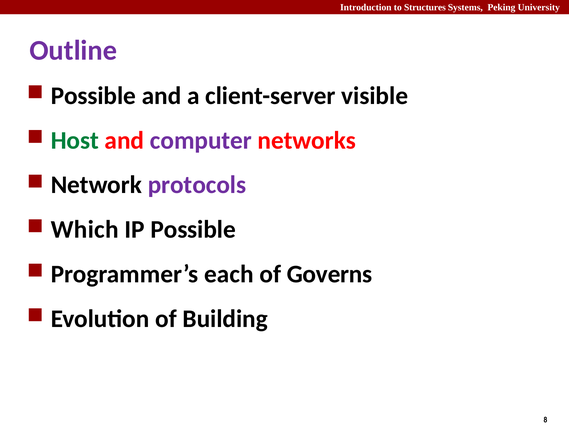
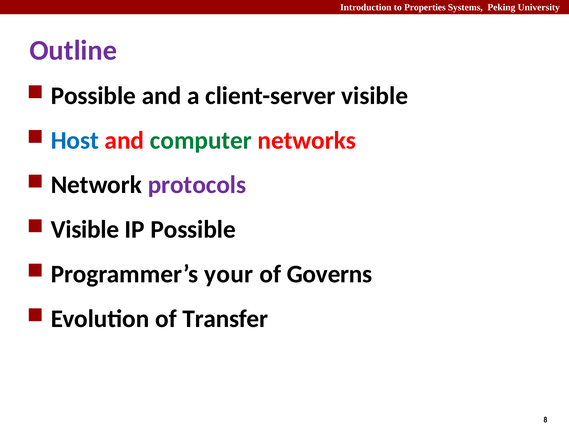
Structures: Structures -> Properties (425, 7)
Host colour: green -> blue (75, 140)
computer colour: purple -> green (201, 140)
Which: Which -> Visible (85, 229)
each: each -> your (229, 274)
Building: Building -> Transfer (225, 319)
